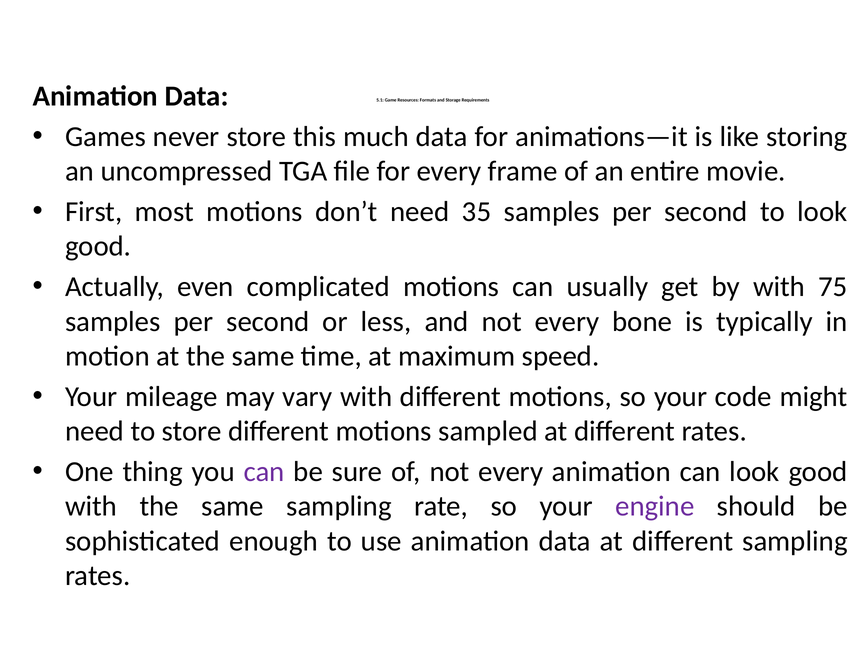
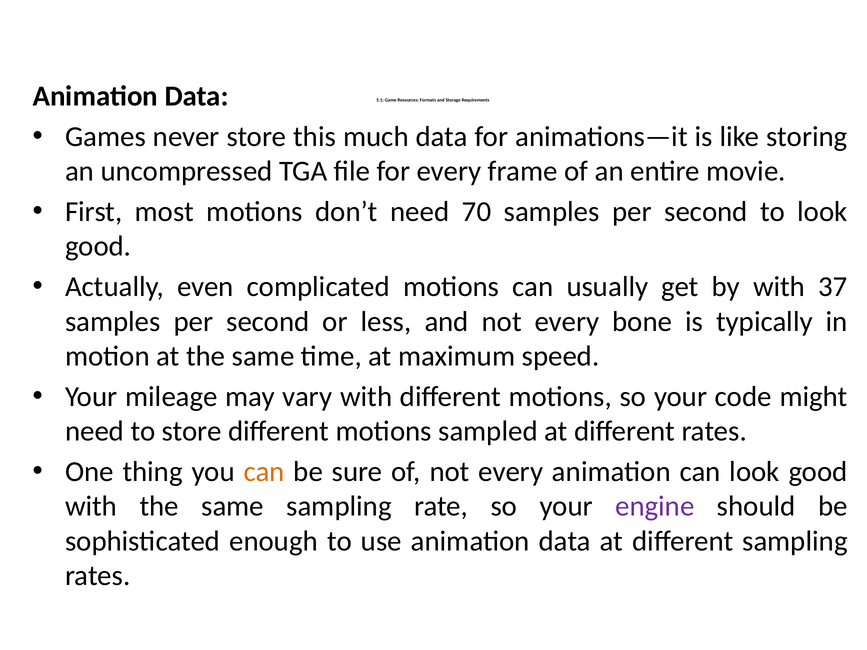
35: 35 -> 70 (477, 212)
75: 75 -> 37 (833, 287)
can colour: purple -> orange (264, 472)
